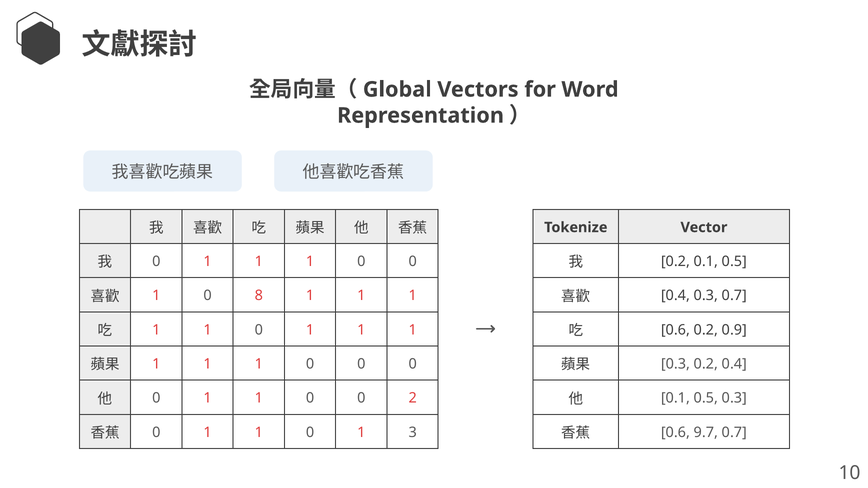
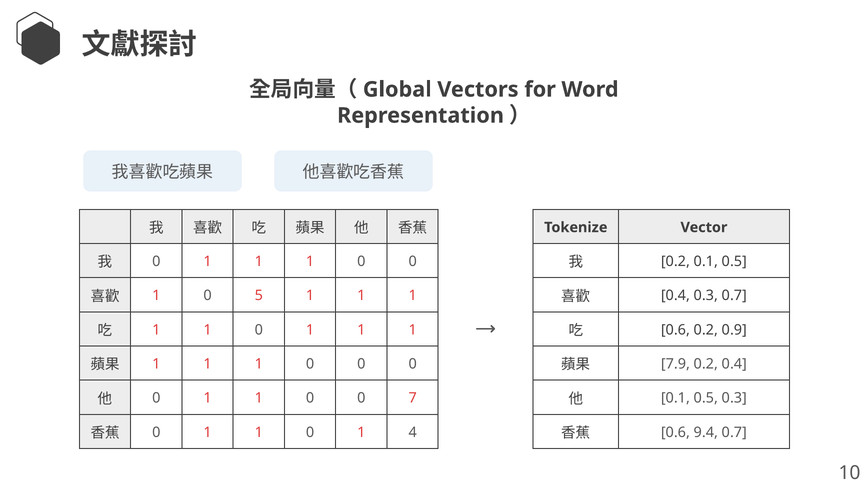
8: 8 -> 5 (259, 296)
0.3: 0.3 -> 7.9 (675, 364)
2: 2 -> 7 (413, 398)
3: 3 -> 4 (413, 433)
9.7: 9.7 -> 9.4 (706, 433)
